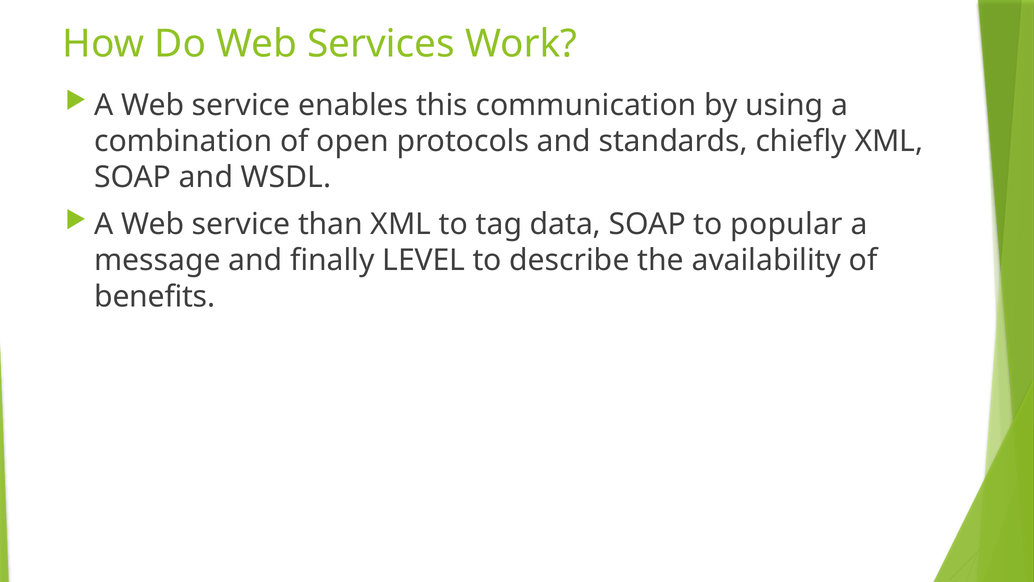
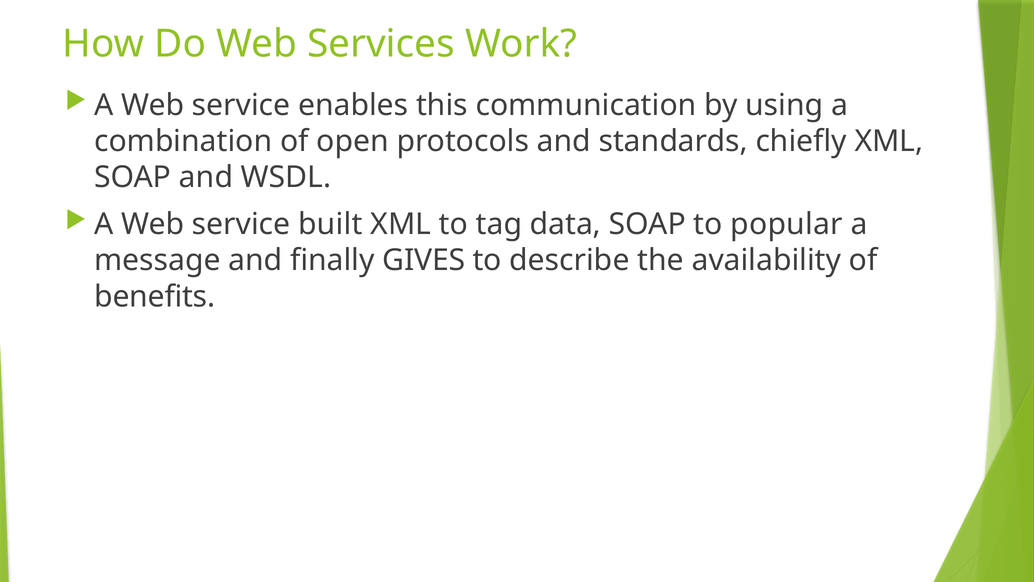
than: than -> built (330, 224)
LEVEL: LEVEL -> GIVES (424, 260)
